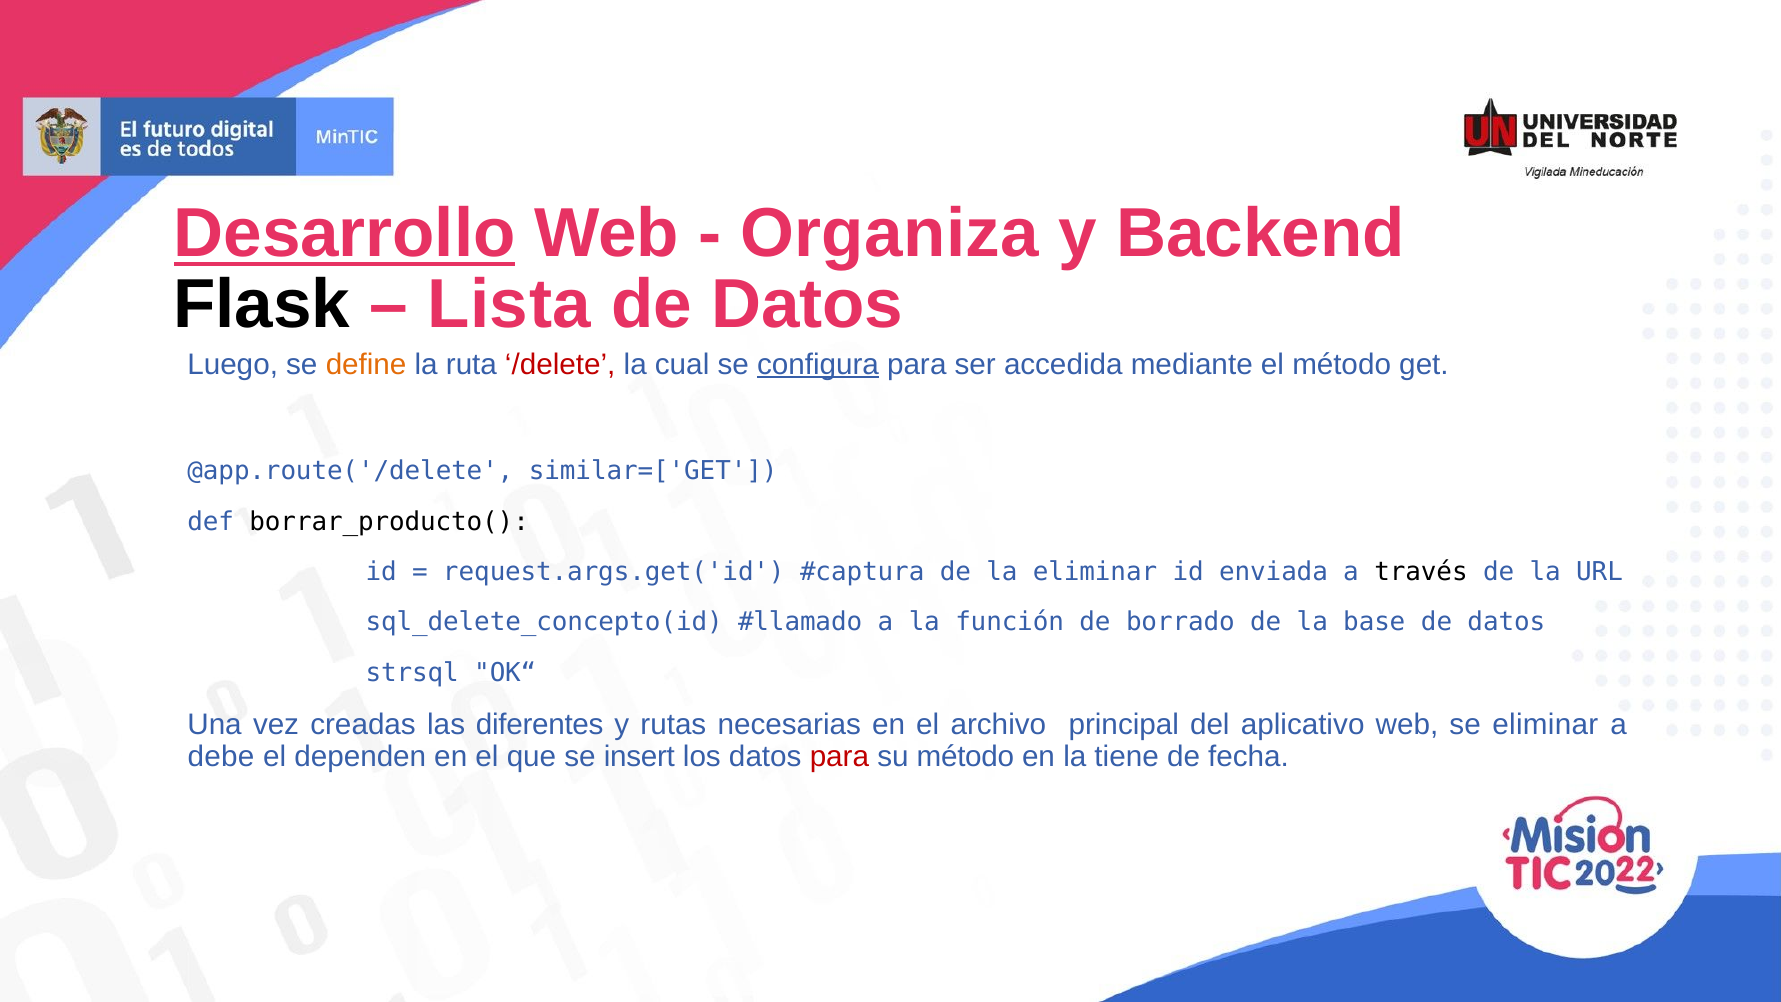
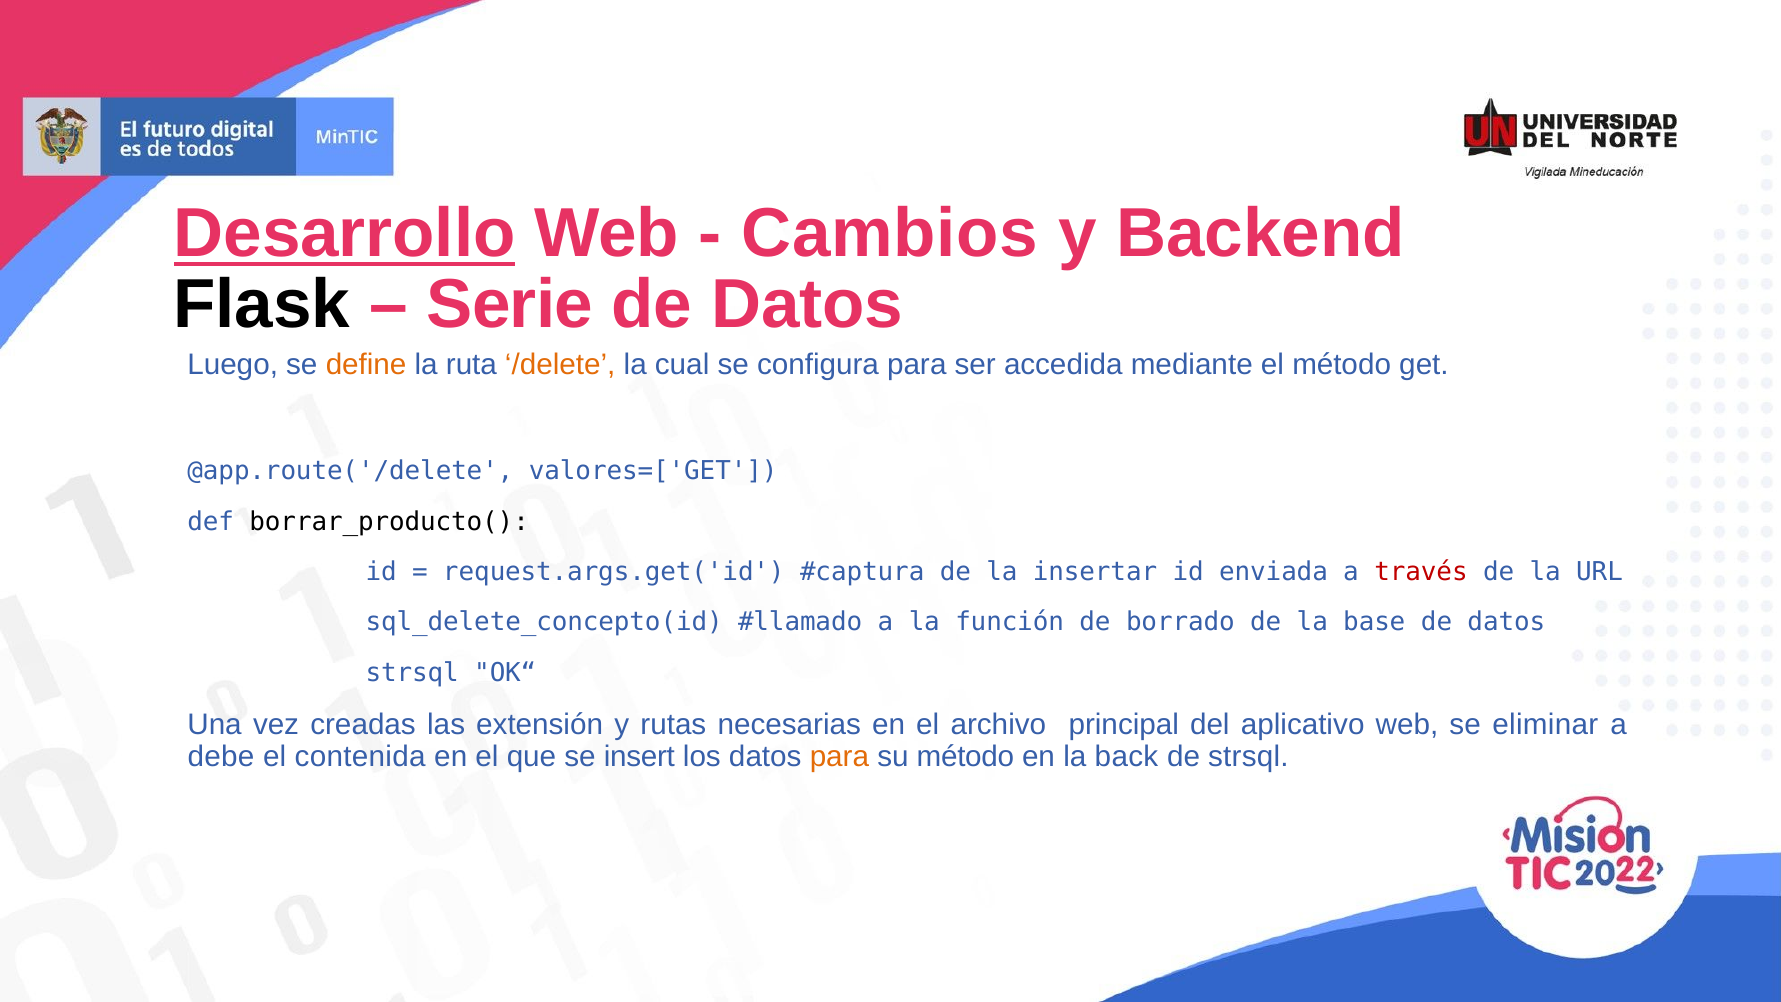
Organiza: Organiza -> Cambios (890, 234)
Lista: Lista -> Serie (510, 305)
/delete colour: red -> orange (560, 365)
configura underline: present -> none (818, 365)
similar=['GET: similar=['GET -> valores=['GET (653, 471)
la eliminar: eliminar -> insertar (1095, 572)
través colour: black -> red (1421, 572)
diferentes: diferentes -> extensión (540, 725)
dependen: dependen -> contenida (360, 757)
para colour: red -> orange (839, 757)
tiene: tiene -> back (1127, 757)
de fecha: fecha -> strsql (1248, 757)
